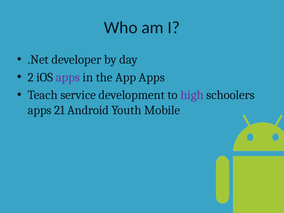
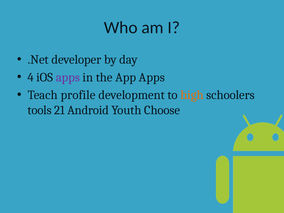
2: 2 -> 4 (31, 77)
service: service -> profile (78, 95)
high colour: purple -> orange (192, 95)
apps: apps -> tools (40, 110)
Mobile: Mobile -> Choose (162, 110)
